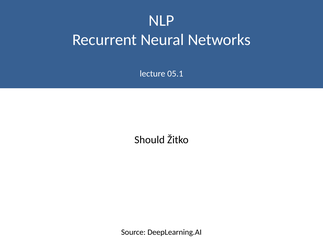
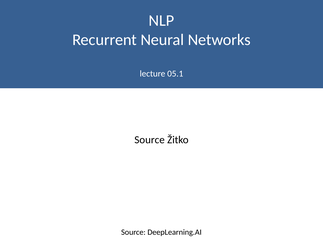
Should: Should -> Source (150, 140)
